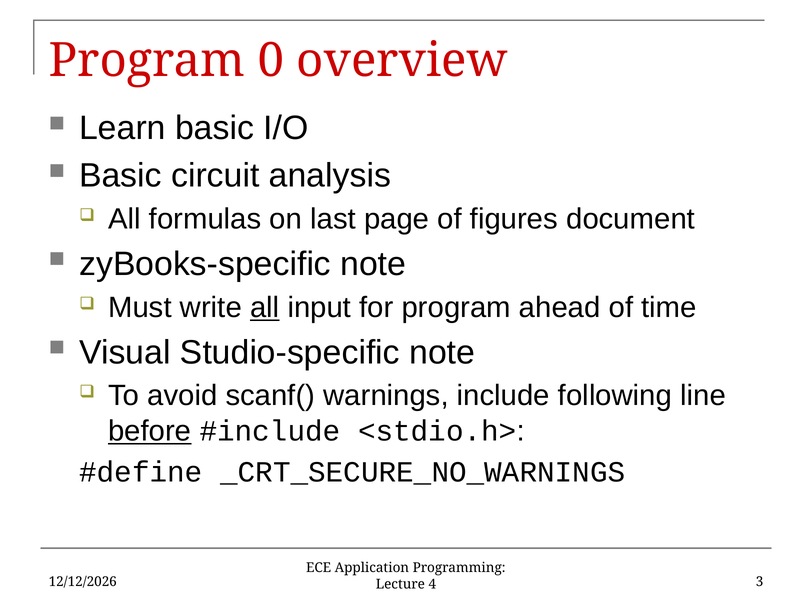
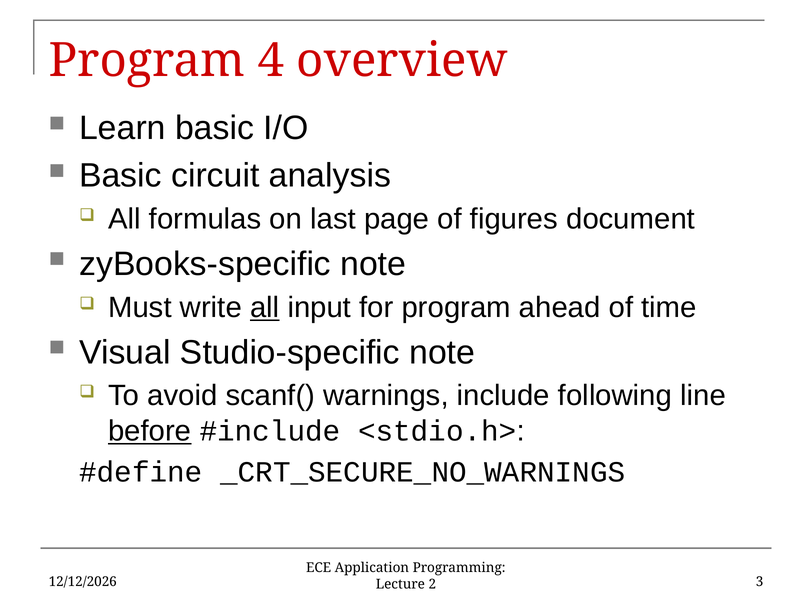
0: 0 -> 4 (271, 60)
4: 4 -> 2 (432, 584)
